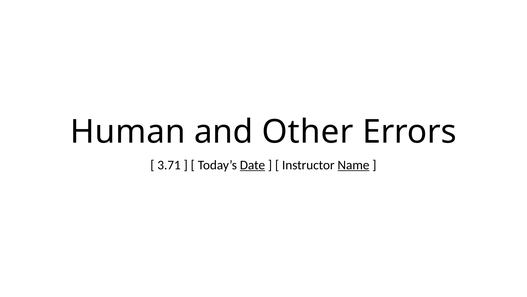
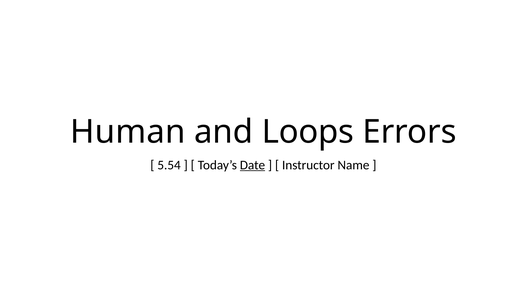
Other: Other -> Loops (308, 132)
3.71: 3.71 -> 5.54 (169, 165)
Name underline: present -> none (353, 165)
